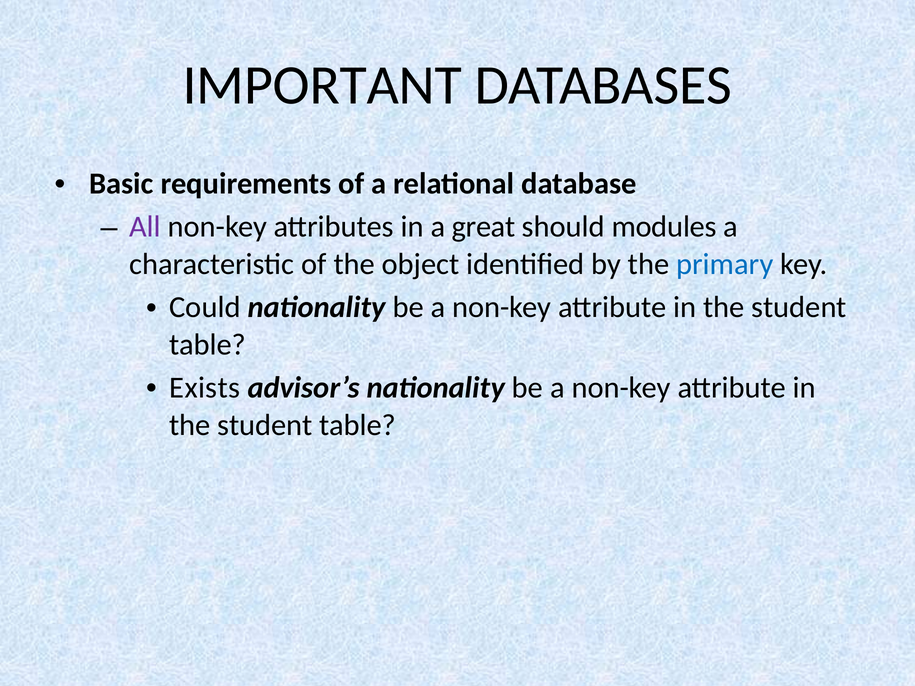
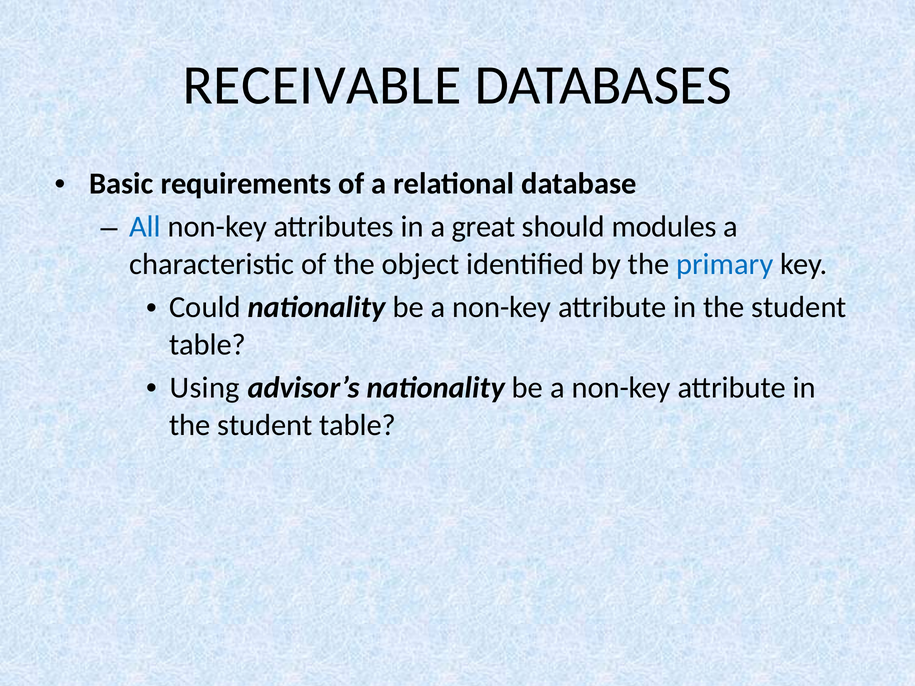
IMPORTANT: IMPORTANT -> RECEIVABLE (322, 85)
All colour: purple -> blue (145, 227)
Exists: Exists -> Using (205, 388)
